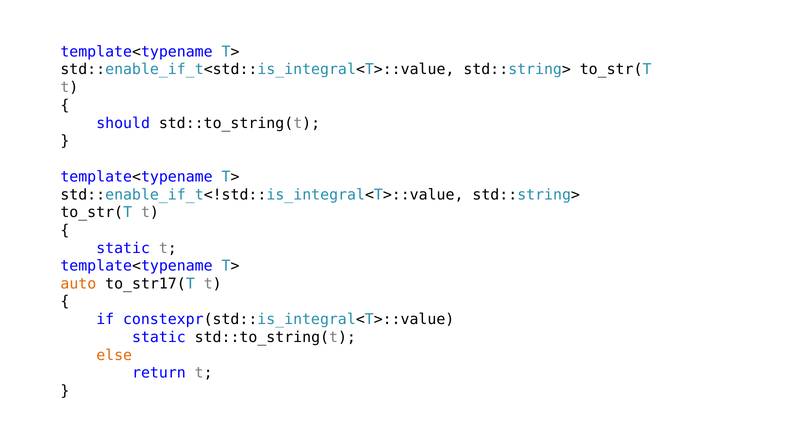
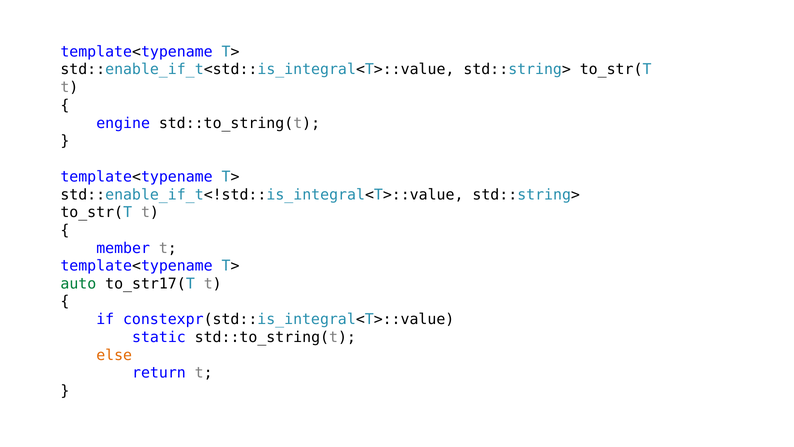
should: should -> engine (123, 123)
static: static -> member (123, 248)
auto colour: orange -> green (78, 283)
